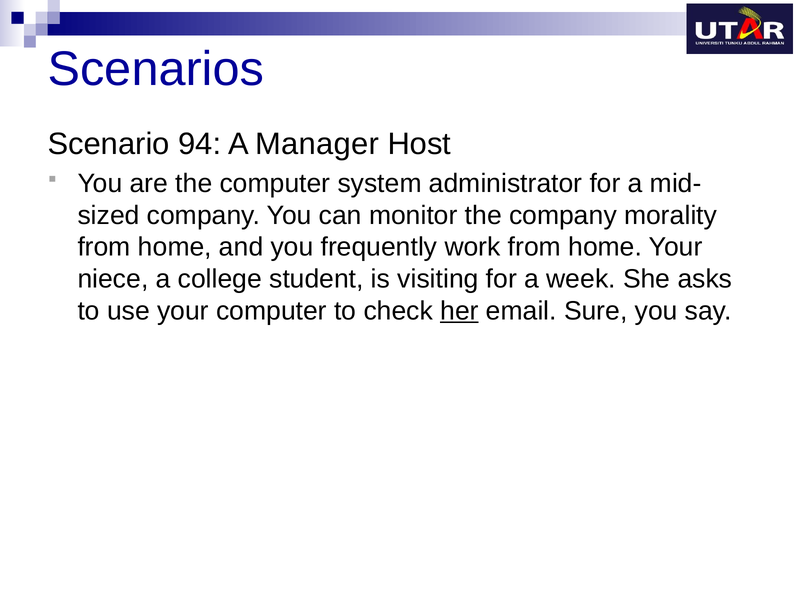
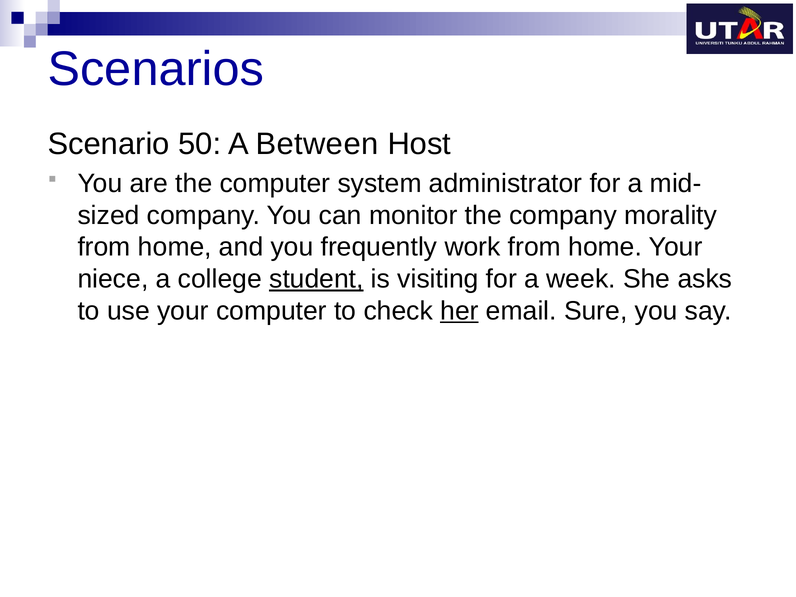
94: 94 -> 50 (200, 144)
Manager: Manager -> Between (317, 144)
student underline: none -> present (316, 279)
